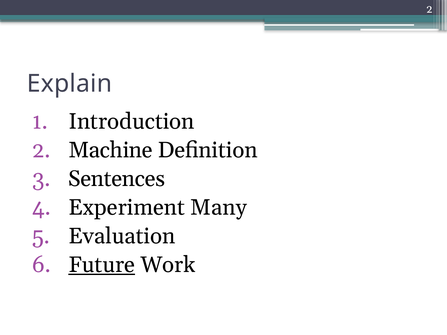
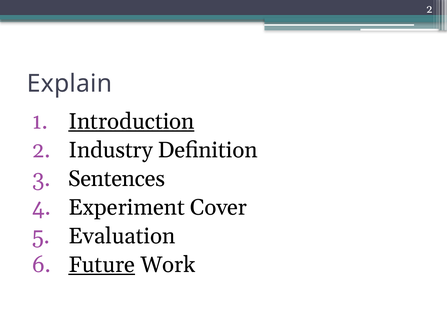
Introduction underline: none -> present (131, 121)
Machine: Machine -> Industry (111, 150)
Many: Many -> Cover (219, 208)
